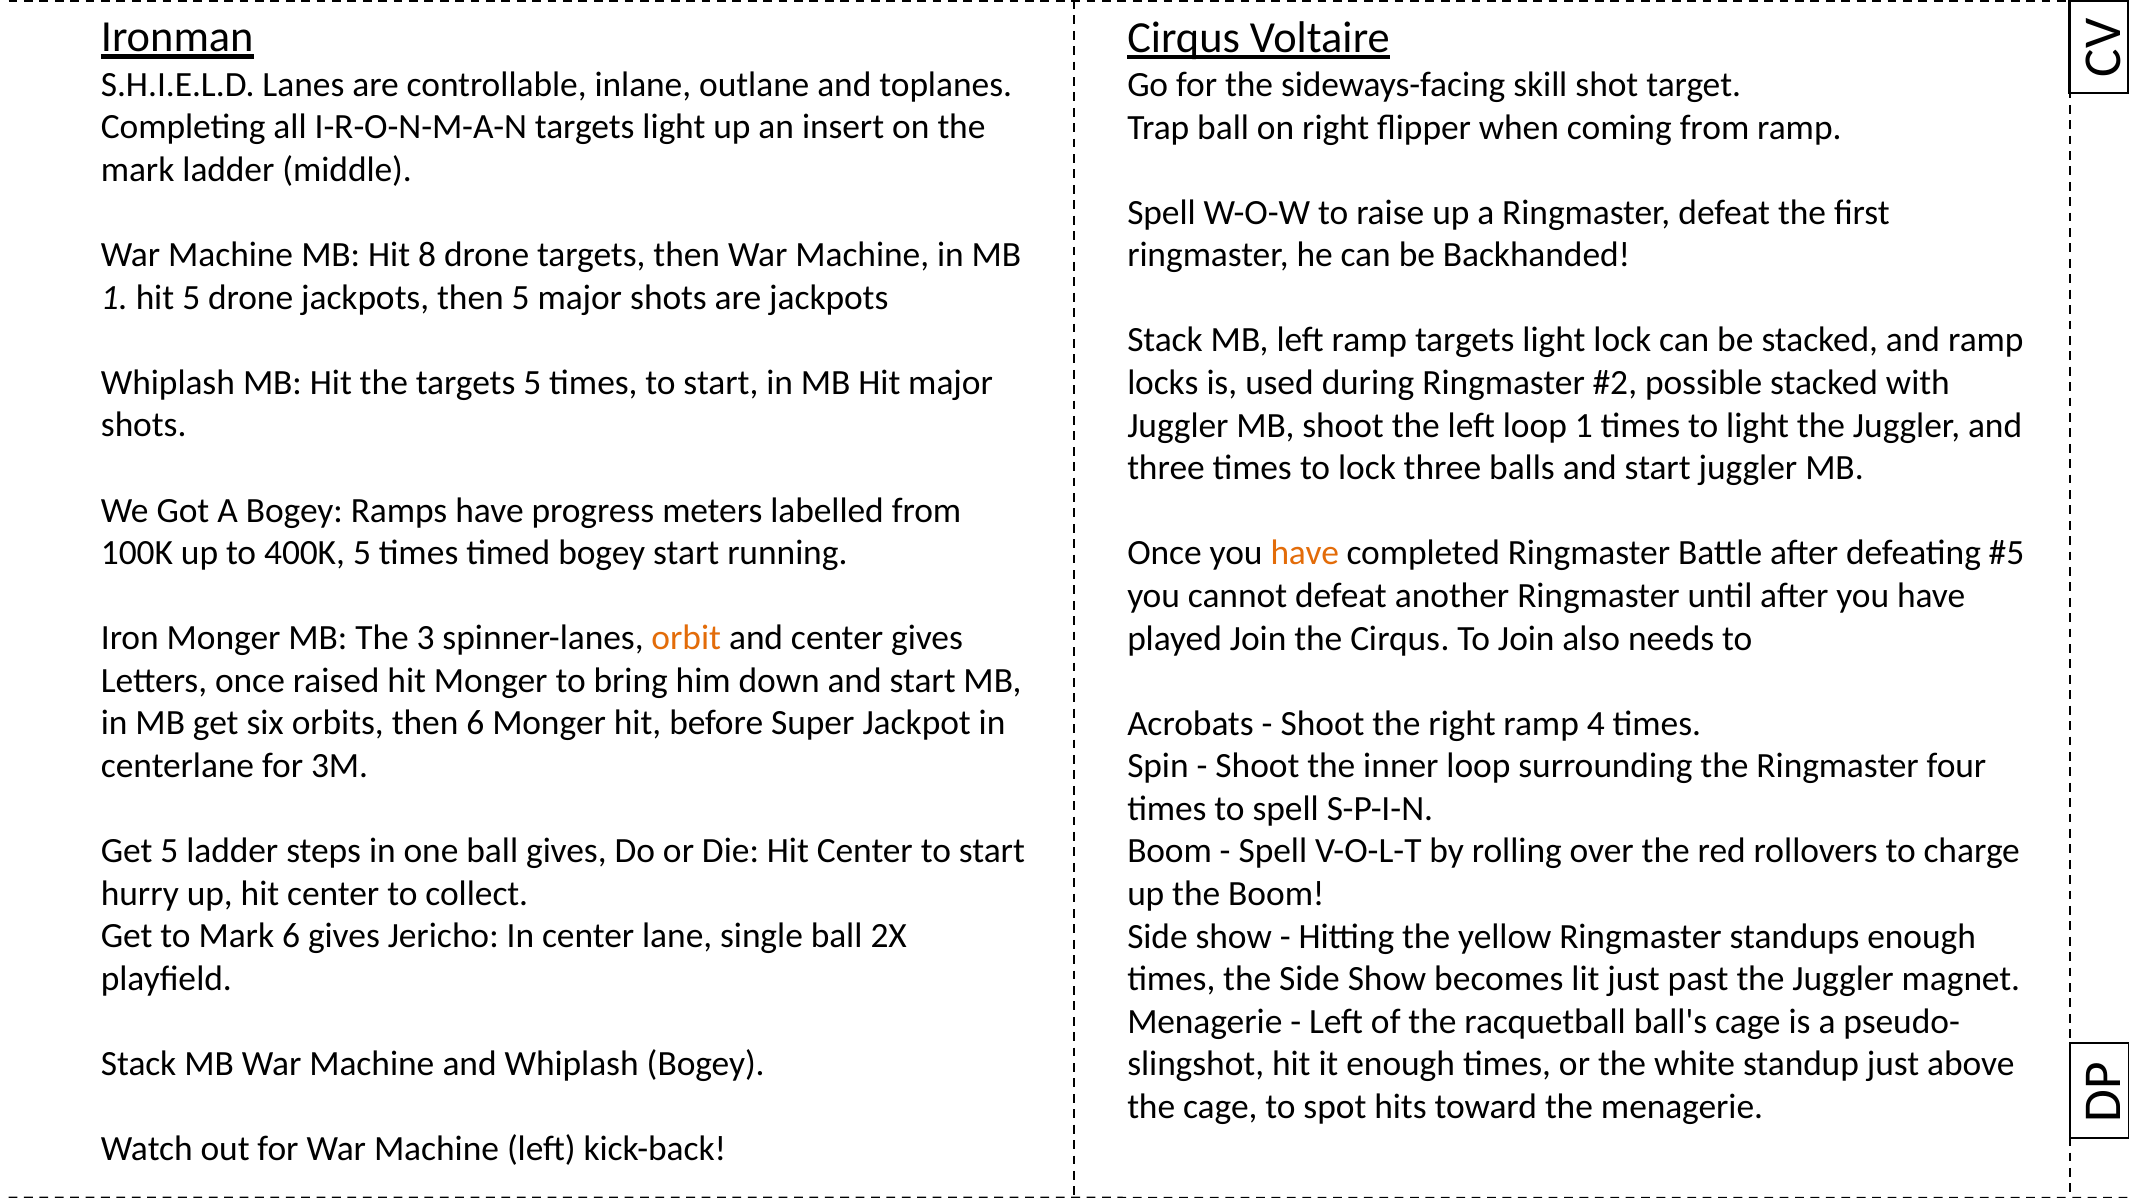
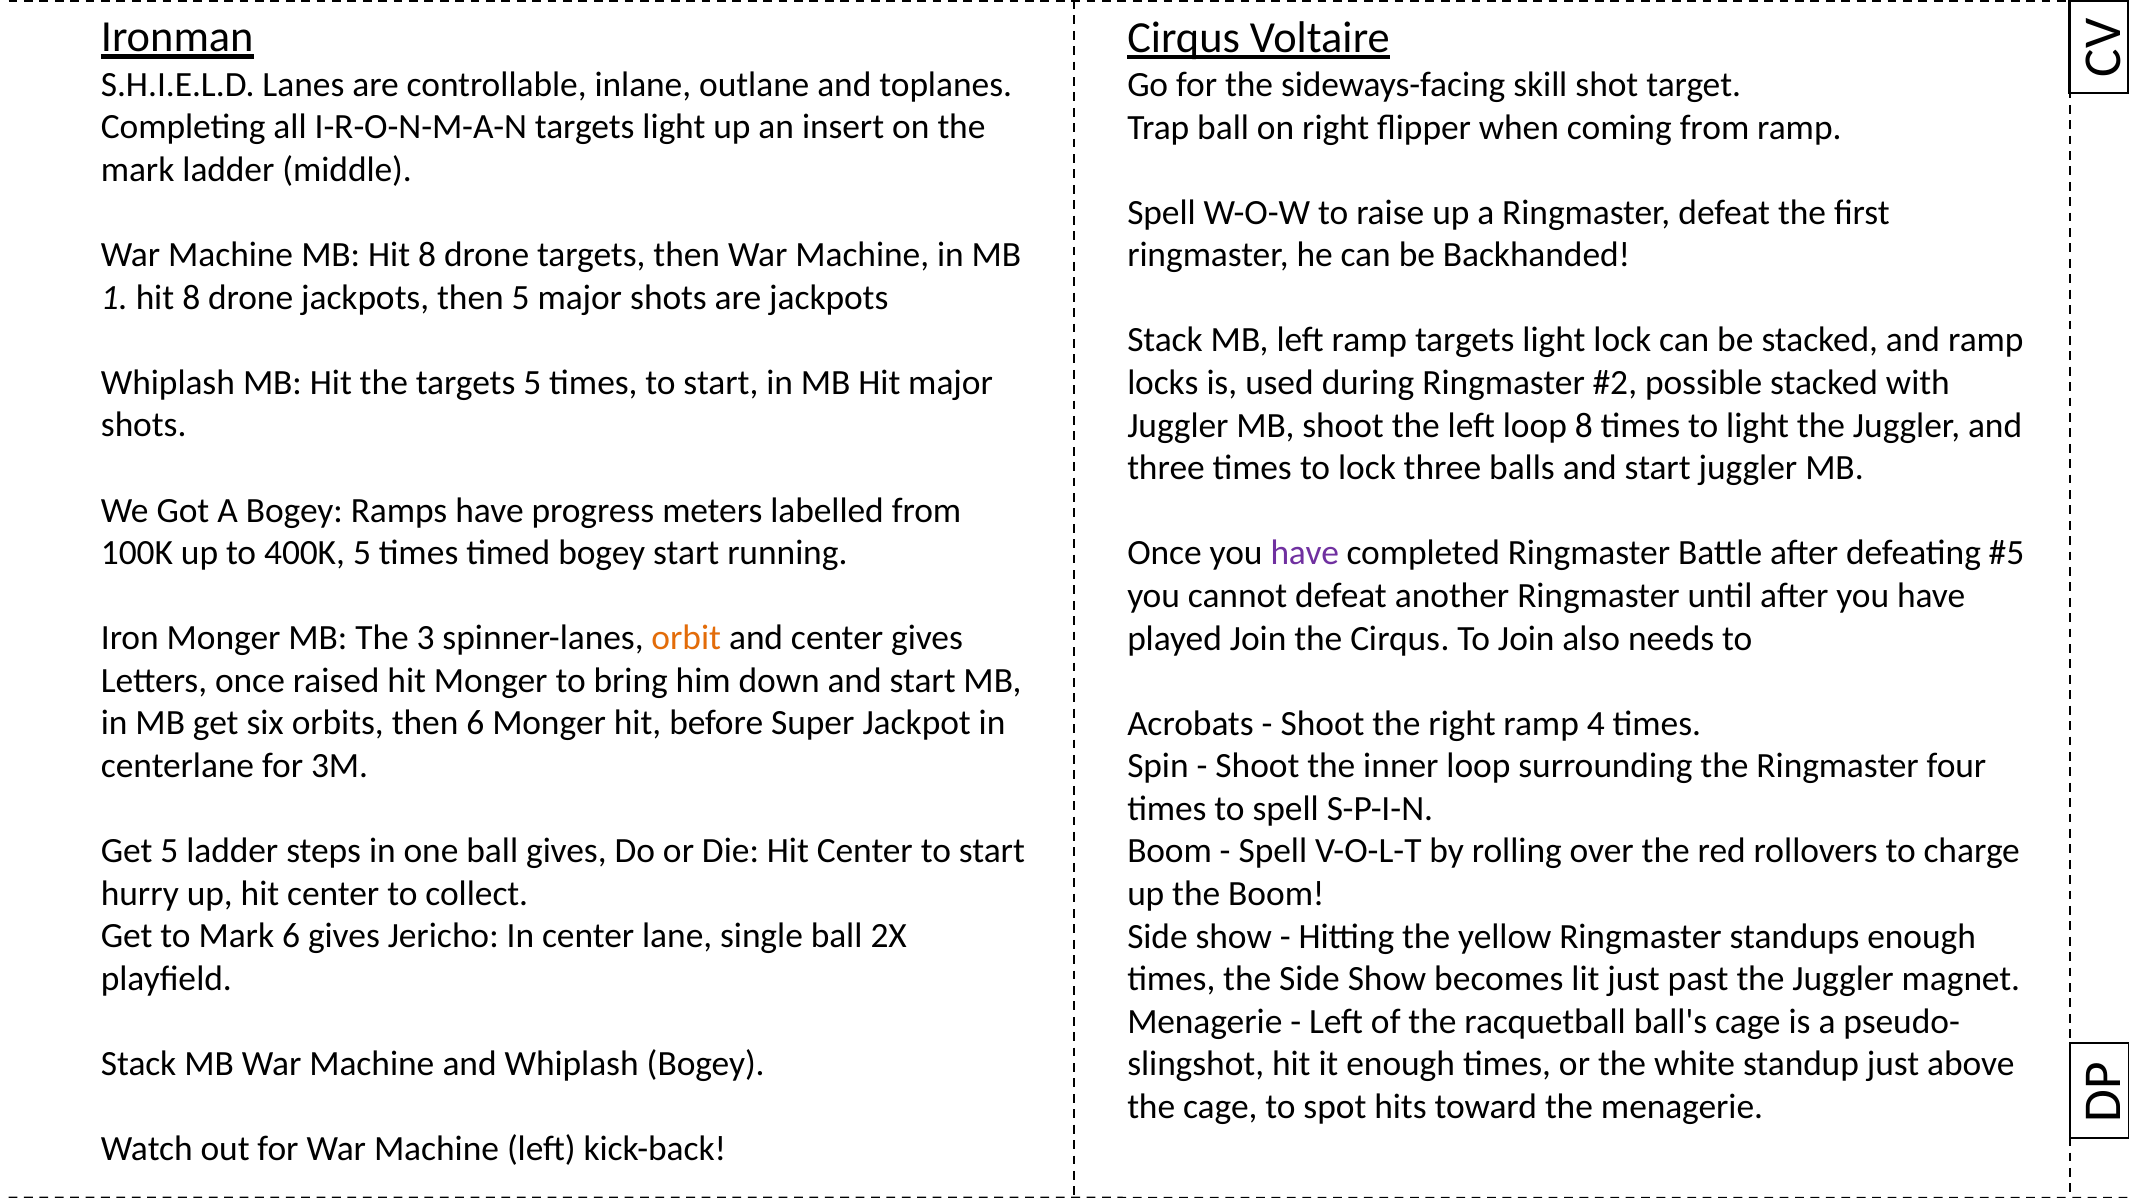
1 hit 5: 5 -> 8 (191, 297)
loop 1: 1 -> 8 (1584, 425)
have colour: orange -> purple (1305, 553)
